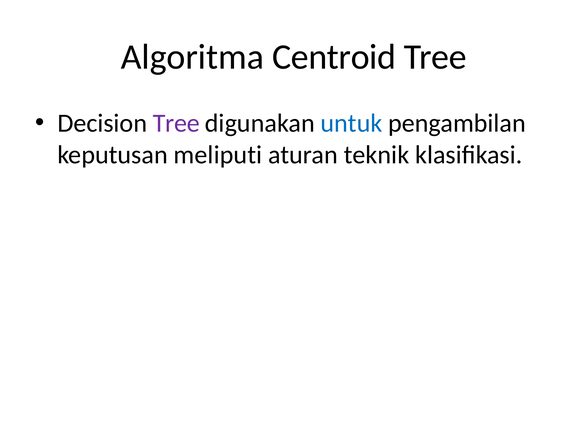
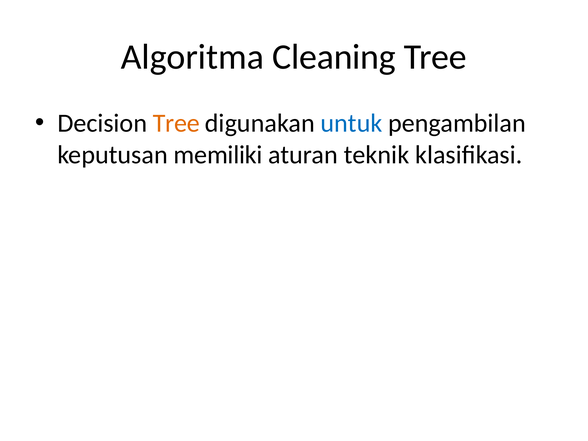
Centroid: Centroid -> Cleaning (334, 57)
Tree colour: purple -> orange (176, 123)
meliputi: meliputi -> memiliki (218, 155)
